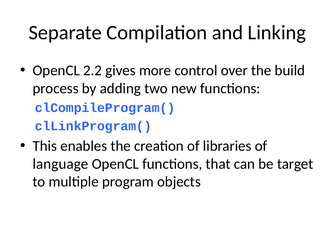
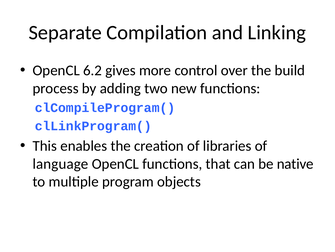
2.2: 2.2 -> 6.2 (93, 70)
target: target -> native (295, 163)
